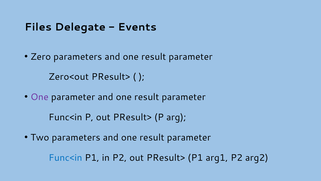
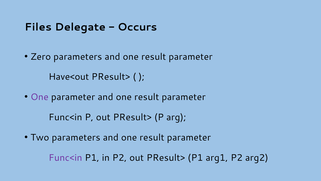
Events: Events -> Occurs (137, 27)
Zero<out: Zero<out -> Have<out (69, 77)
Func<in colour: blue -> purple (65, 157)
